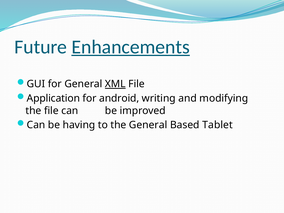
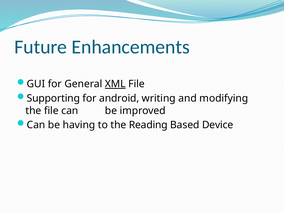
Enhancements underline: present -> none (131, 47)
Application: Application -> Supporting (53, 98)
the General: General -> Reading (148, 125)
Tablet: Tablet -> Device (218, 125)
